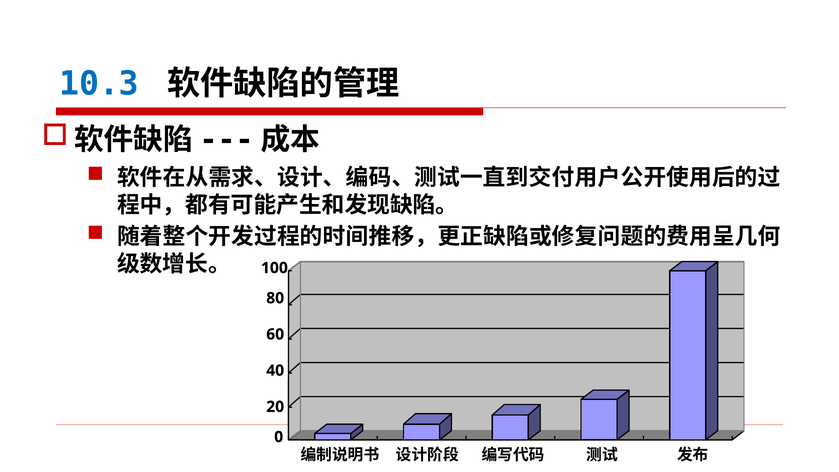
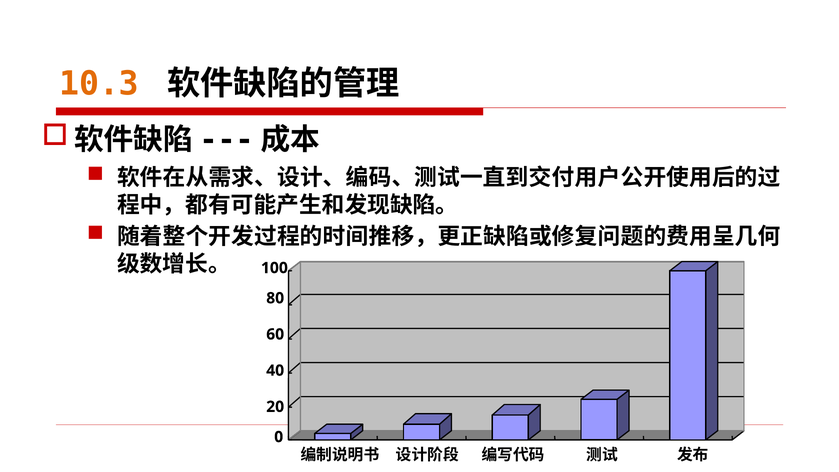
10.3 colour: blue -> orange (99, 84)
